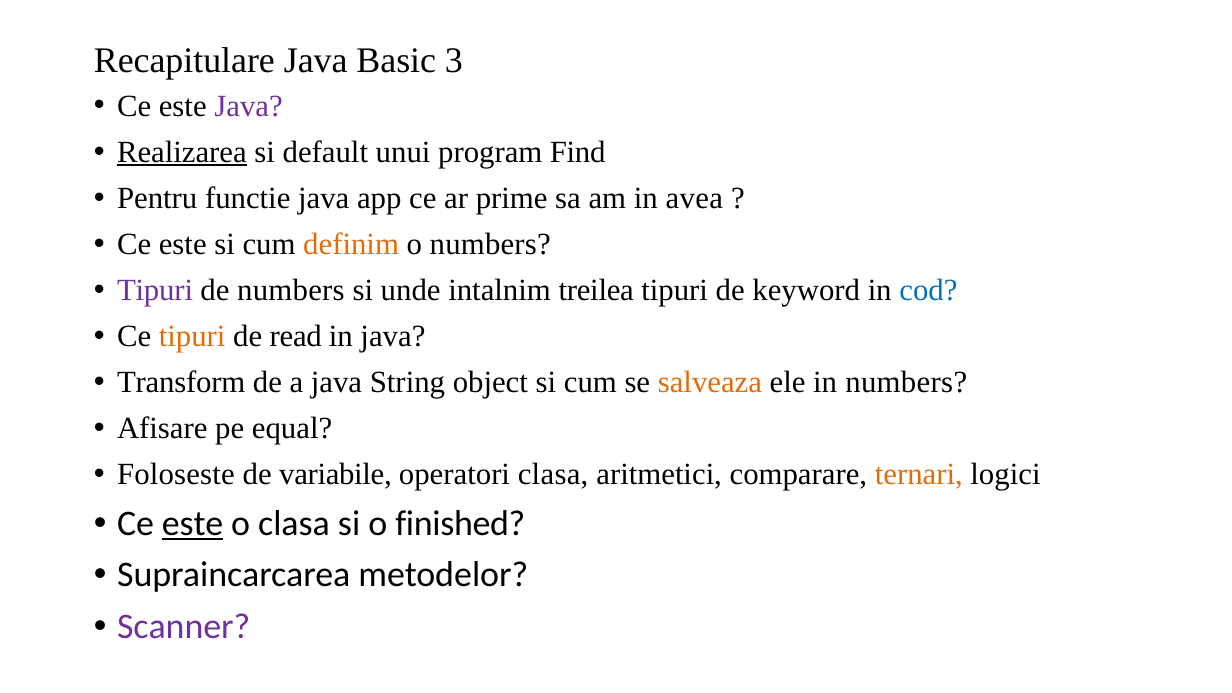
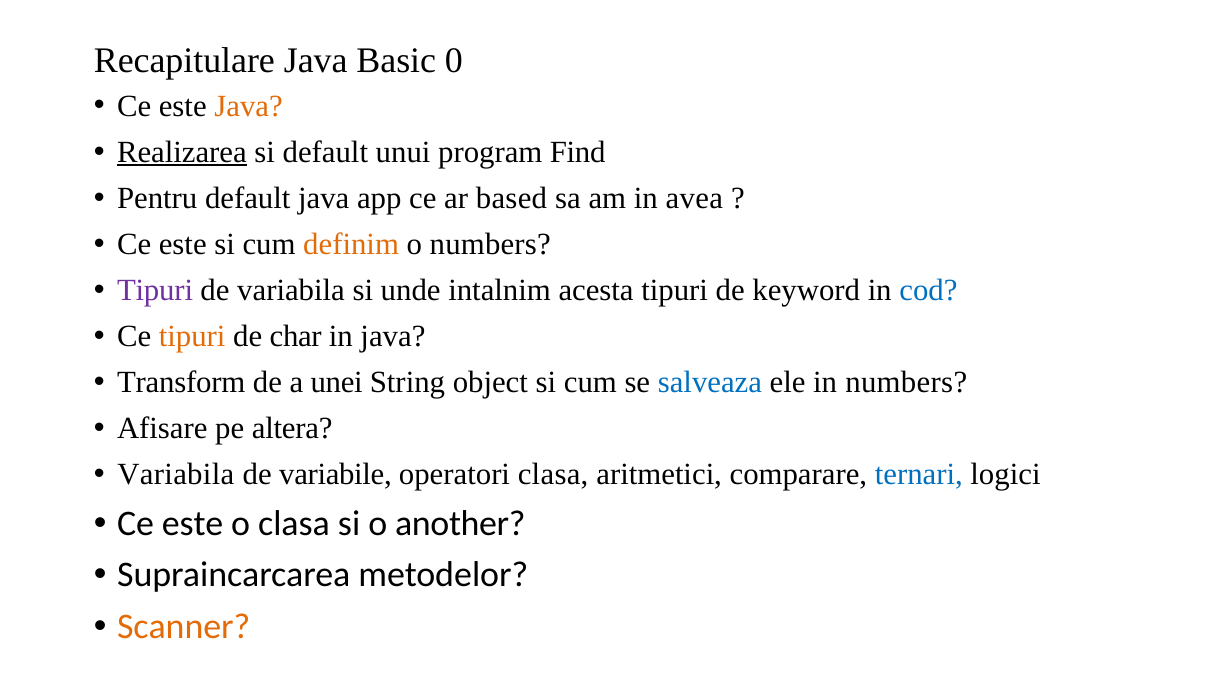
3: 3 -> 0 (454, 61)
Java colour: purple -> orange (249, 106)
Pentru functie: functie -> default (248, 198)
prime: prime -> based (511, 198)
de numbers: numbers -> variabila (291, 290)
treilea: treilea -> acesta (596, 290)
read: read -> char (296, 337)
a java: java -> unei (337, 383)
salveaza colour: orange -> blue (710, 383)
equal: equal -> altera (292, 429)
Foloseste: Foloseste -> Variabila (176, 475)
ternari colour: orange -> blue (919, 475)
este underline: present -> none (193, 524)
finished: finished -> another (460, 524)
Scanner colour: purple -> orange (184, 627)
